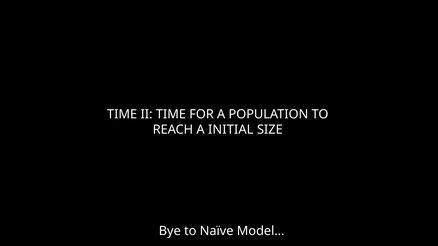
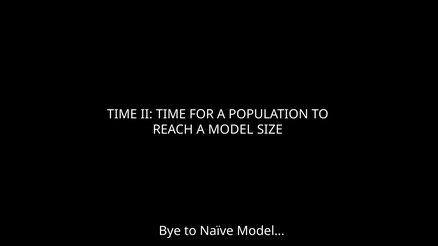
INITIAL: INITIAL -> MODEL (231, 130)
